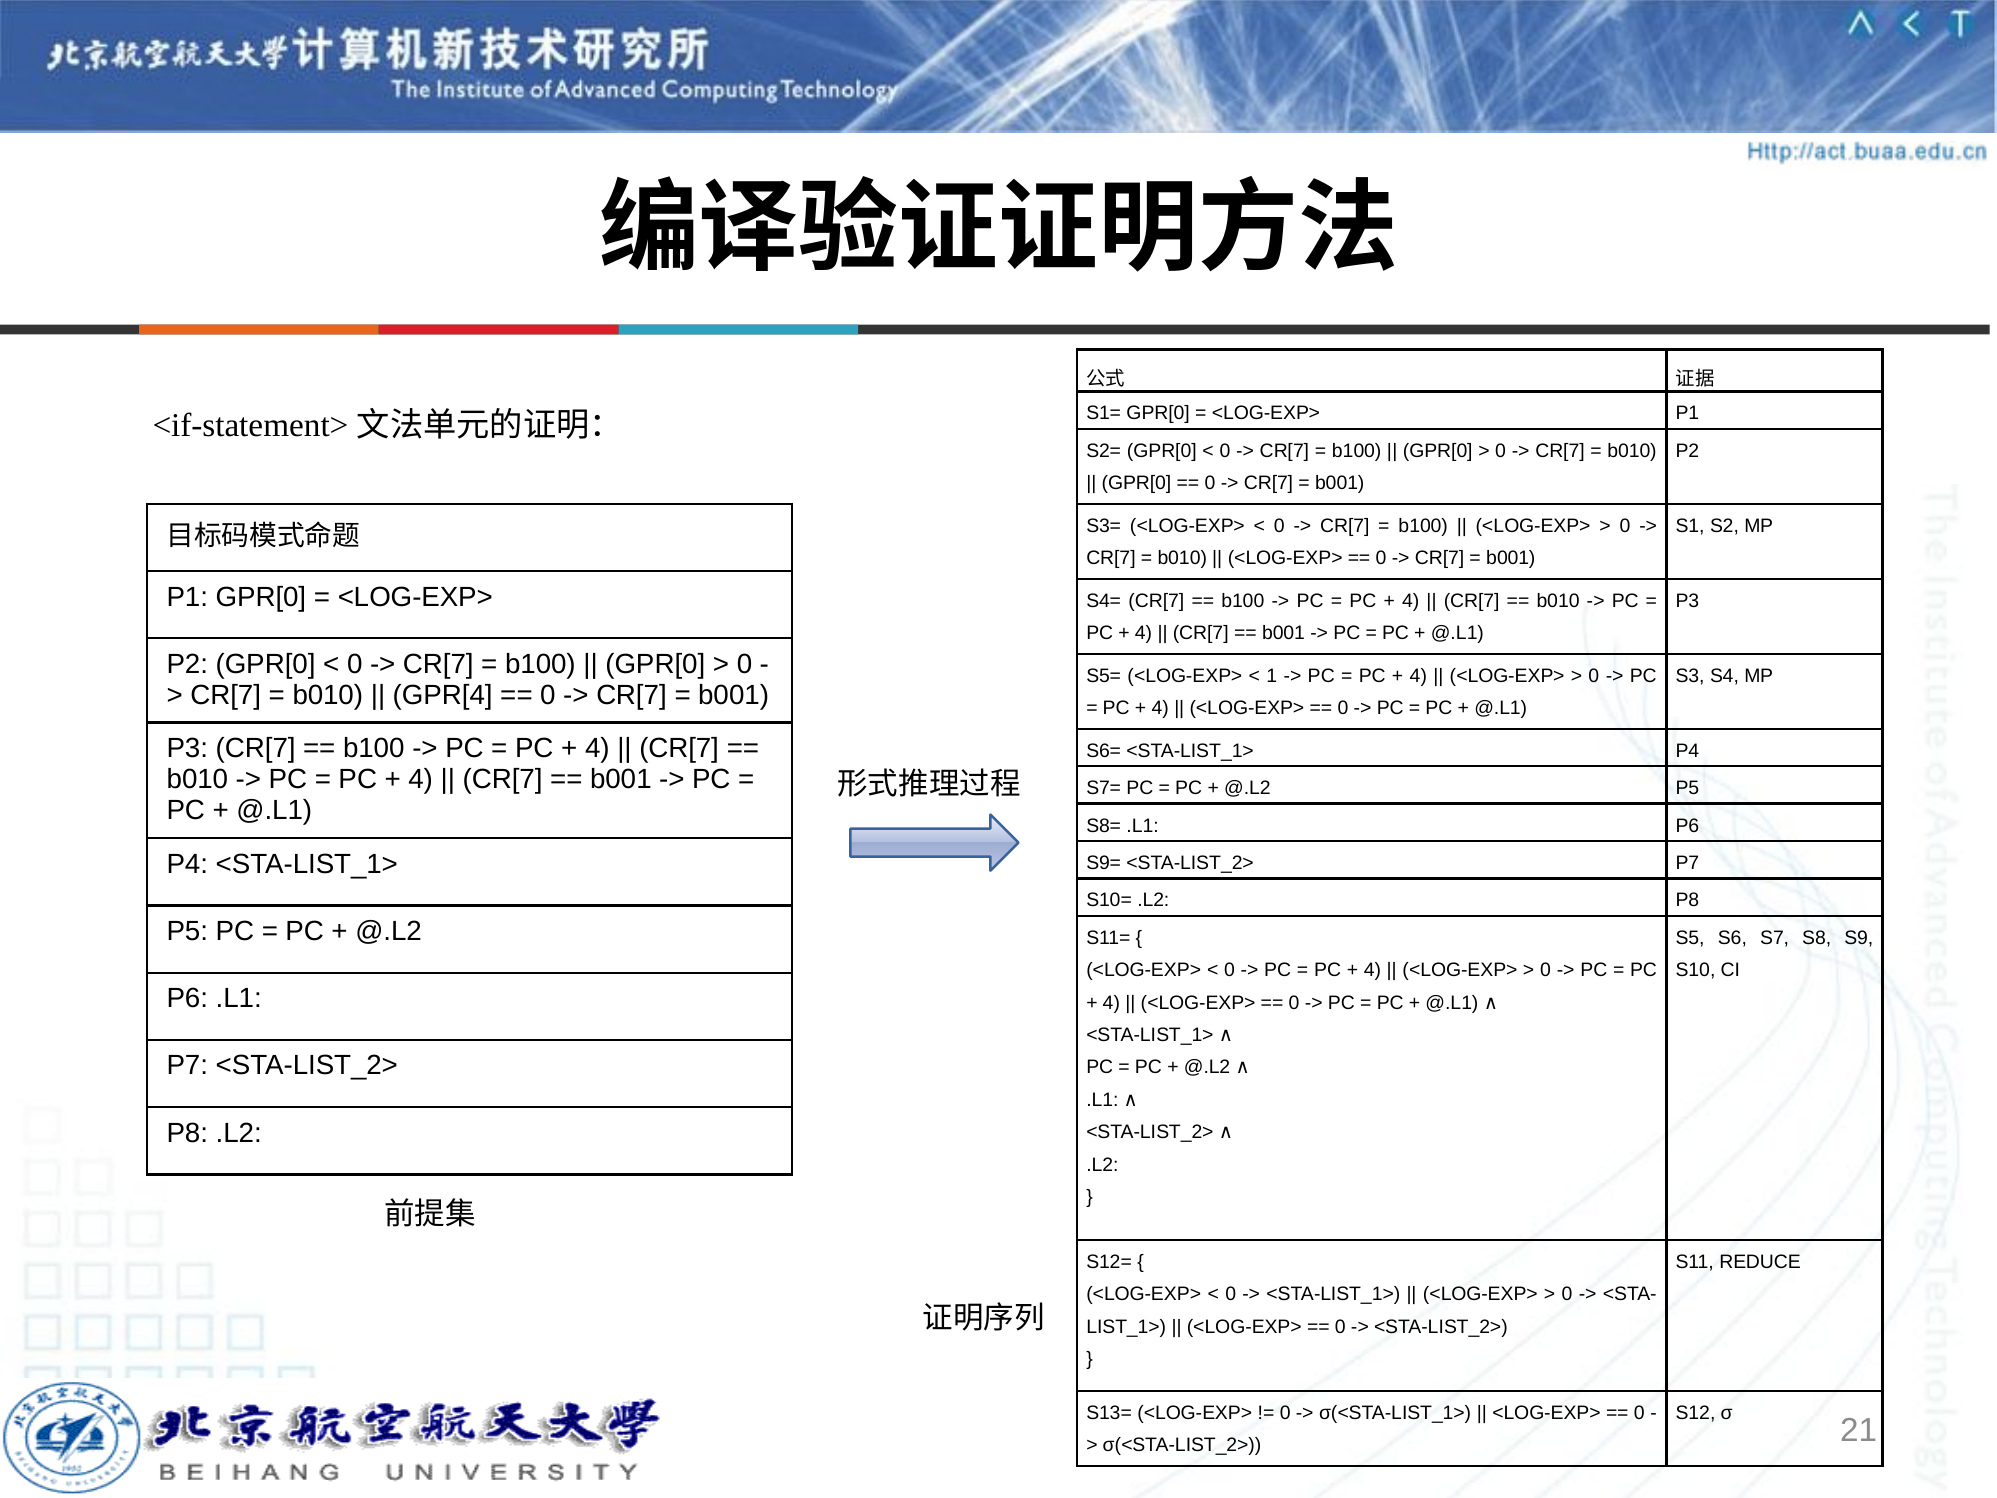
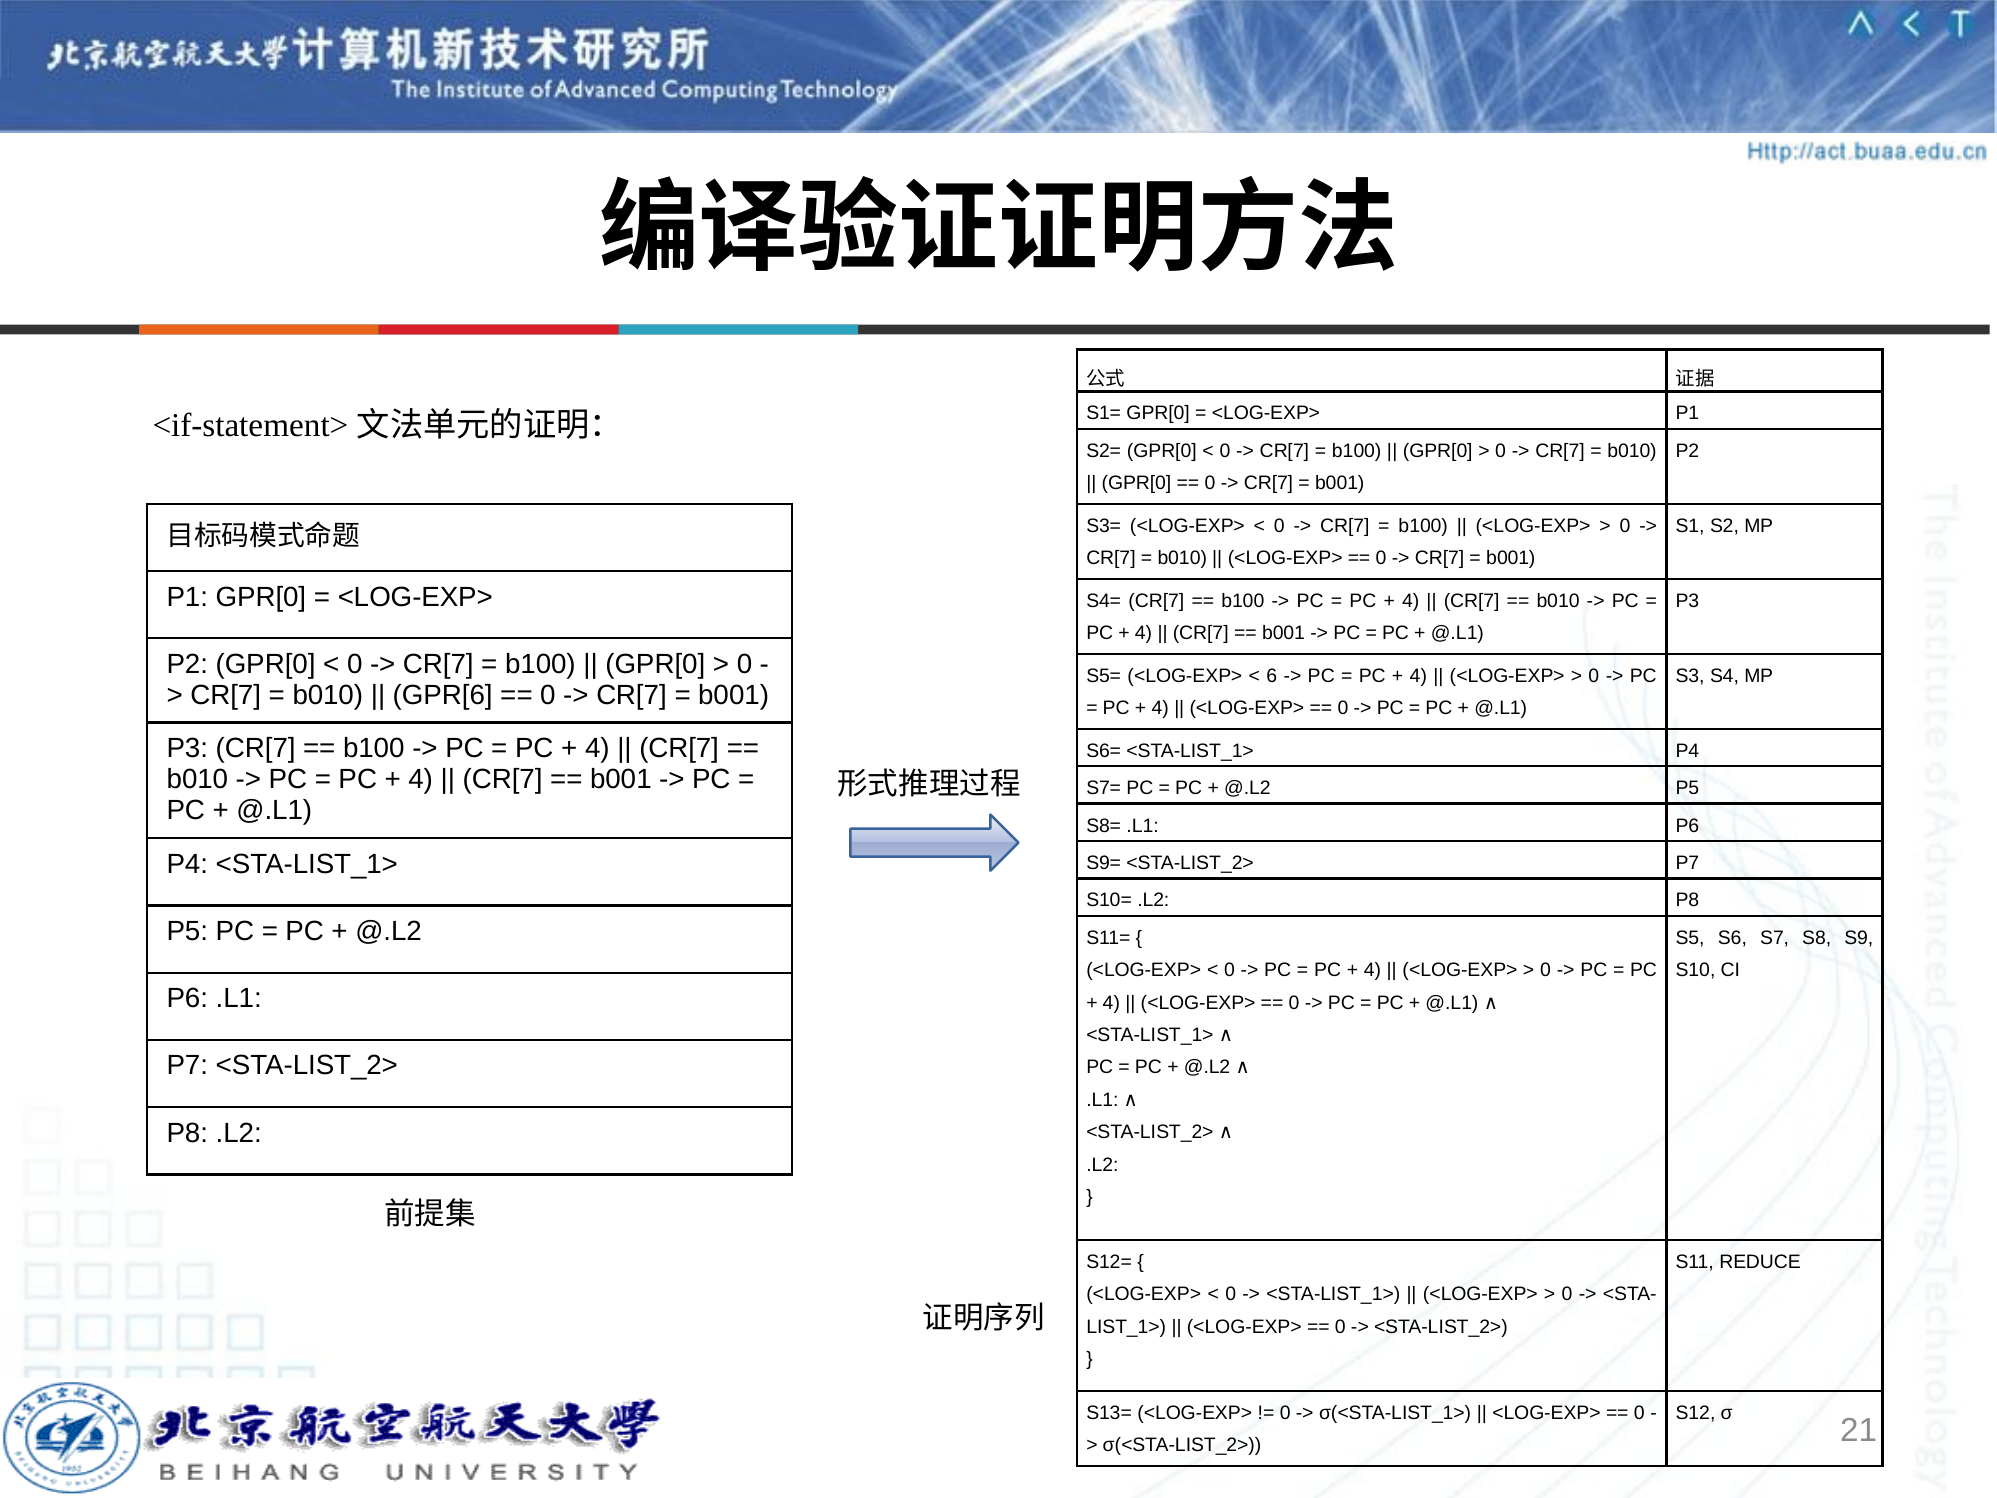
1: 1 -> 6 (1272, 676)
GPR[4: GPR[4 -> GPR[6 (443, 695)
